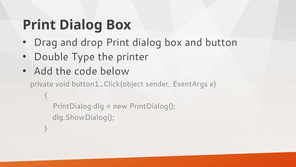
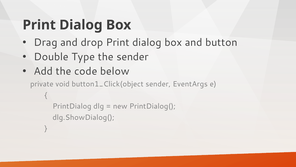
the printer: printer -> sender (133, 57)
